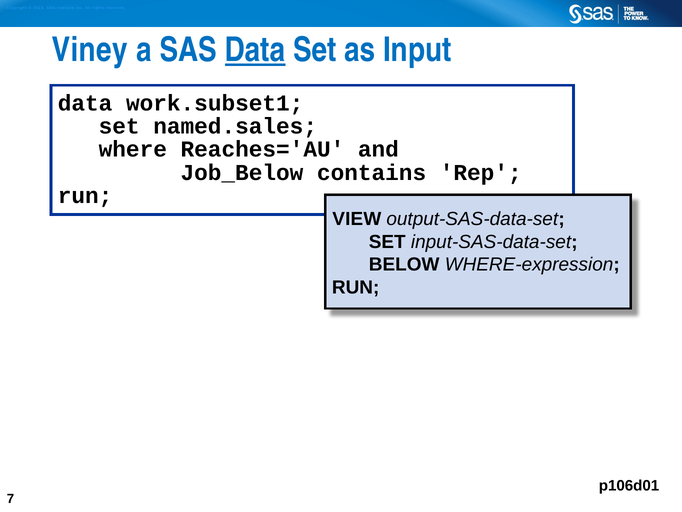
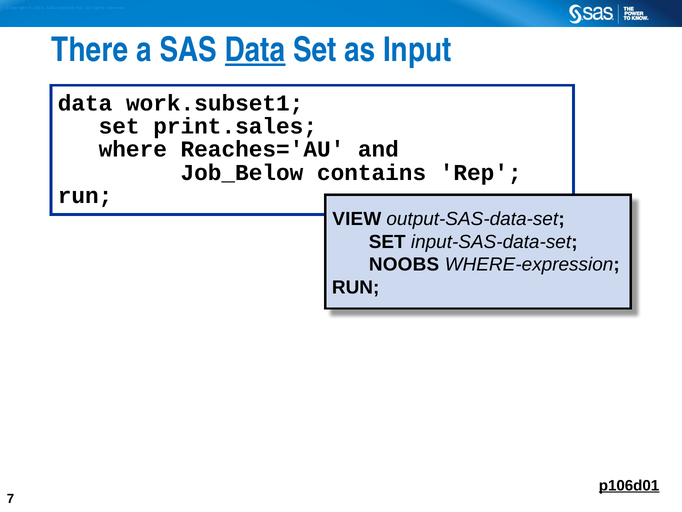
Viney: Viney -> There (90, 50)
named.sales: named.sales -> print.sales (235, 126)
BELOW: BELOW -> NOOBS (404, 264)
p106d01 underline: none -> present (629, 485)
